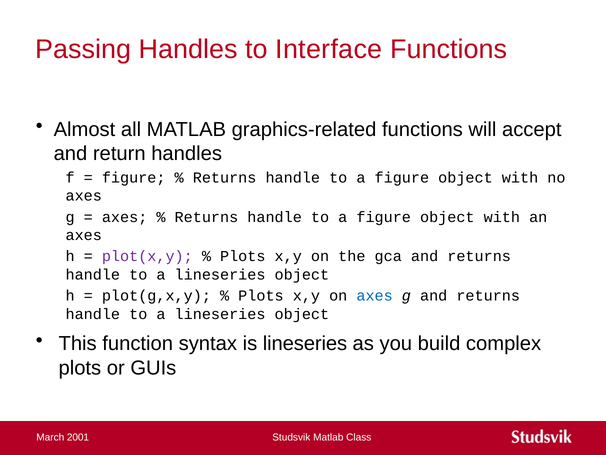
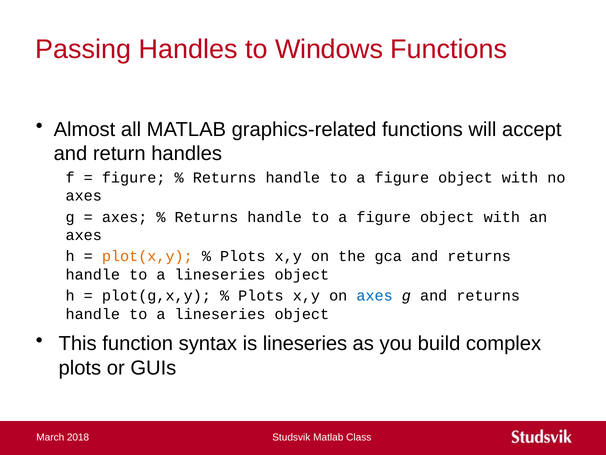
Interface: Interface -> Windows (329, 49)
plot(x,y colour: purple -> orange (147, 256)
2001: 2001 -> 2018 (78, 437)
